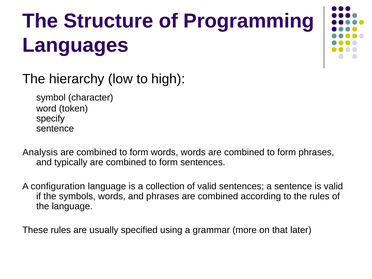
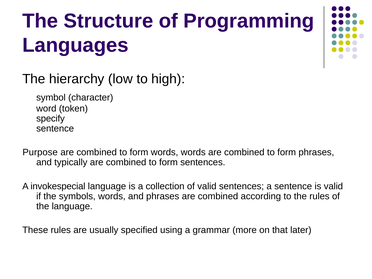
Analysis: Analysis -> Purpose (40, 152)
configuration: configuration -> invokespecial (58, 186)
